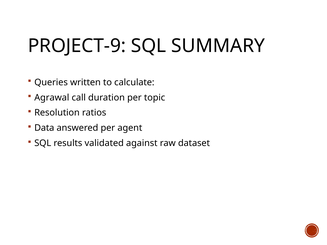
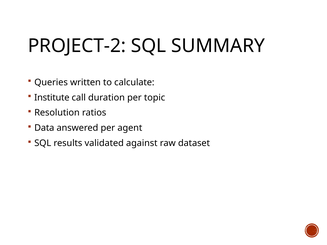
PROJECT-9: PROJECT-9 -> PROJECT-2 (77, 46)
Agrawal: Agrawal -> Institute (52, 98)
